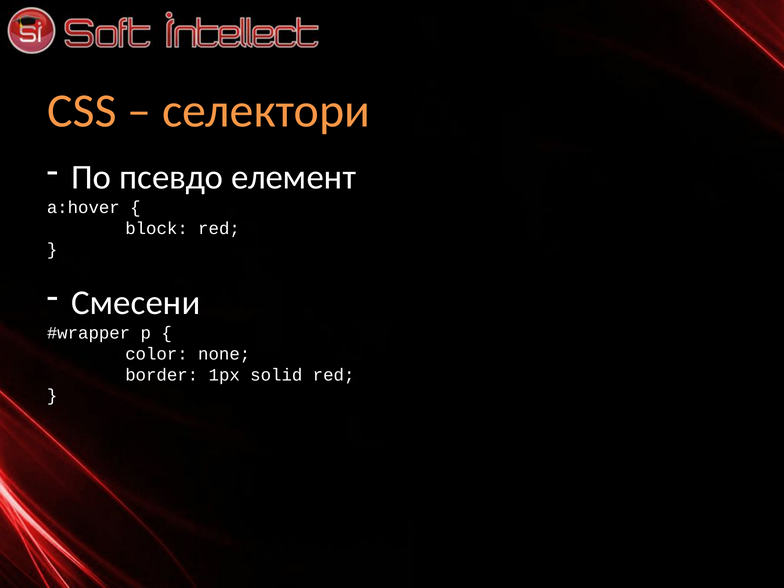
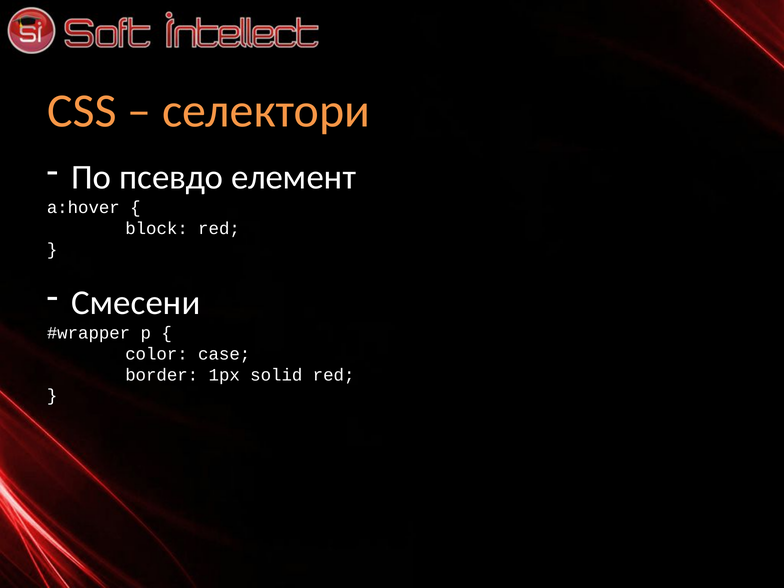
none: none -> case (224, 354)
